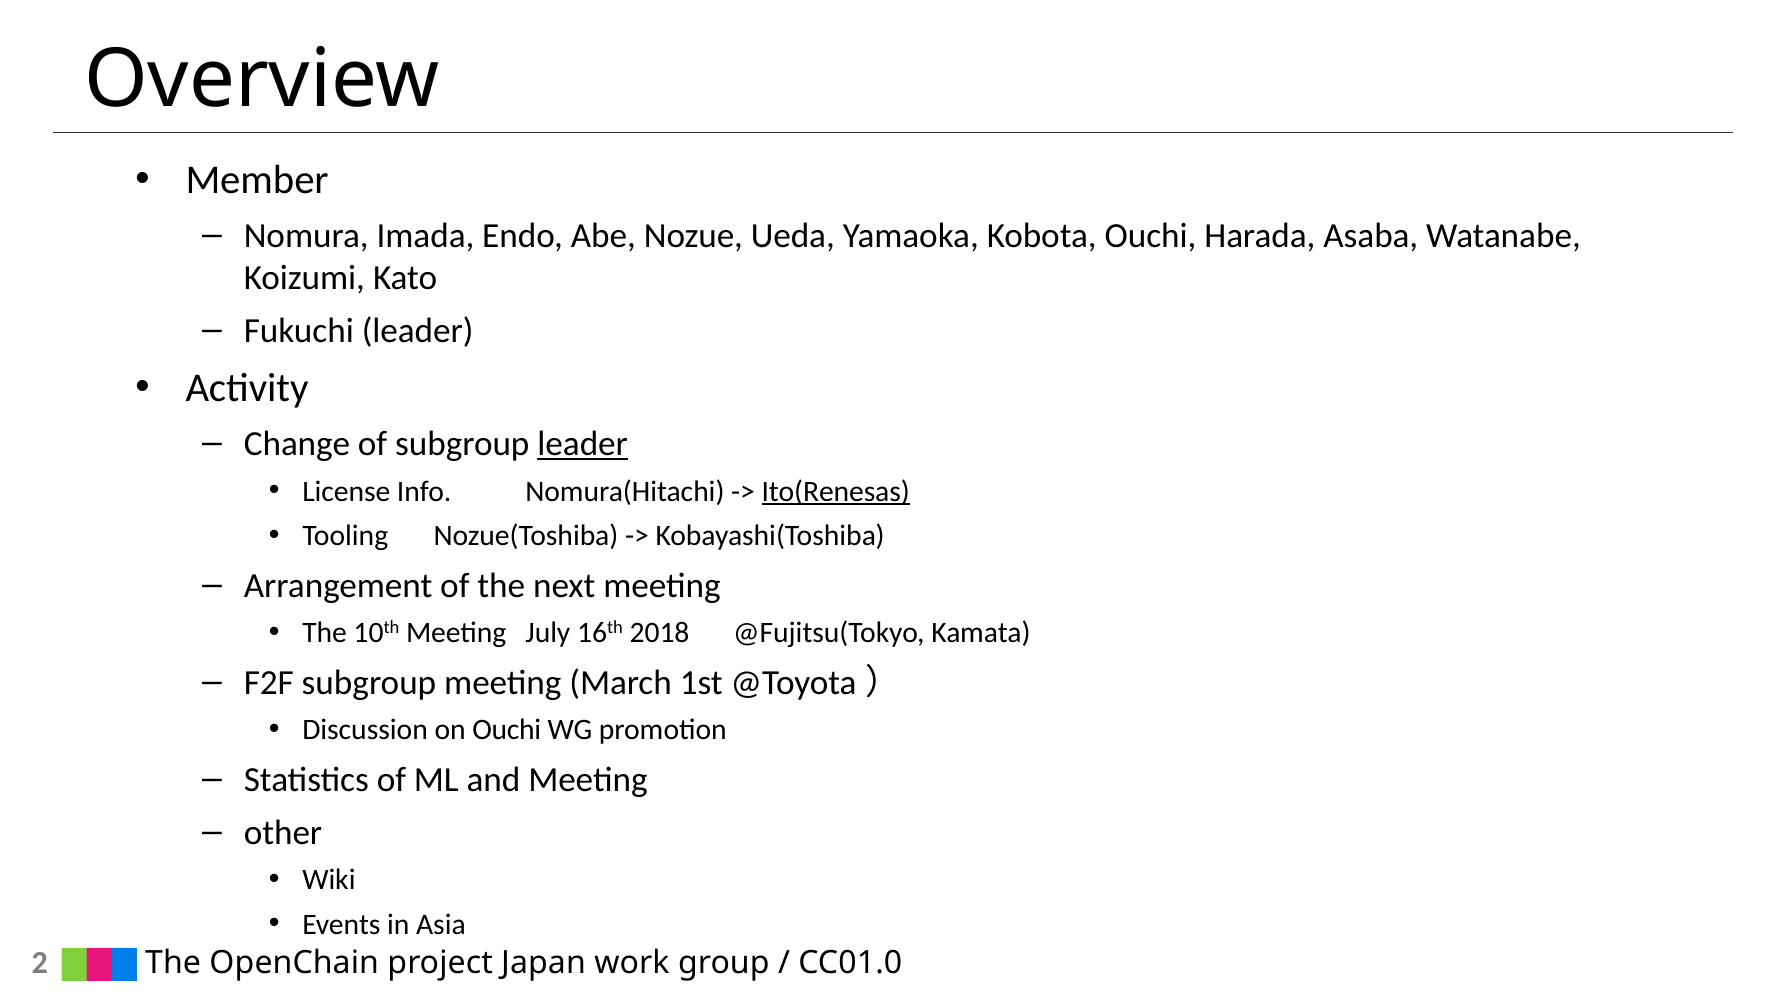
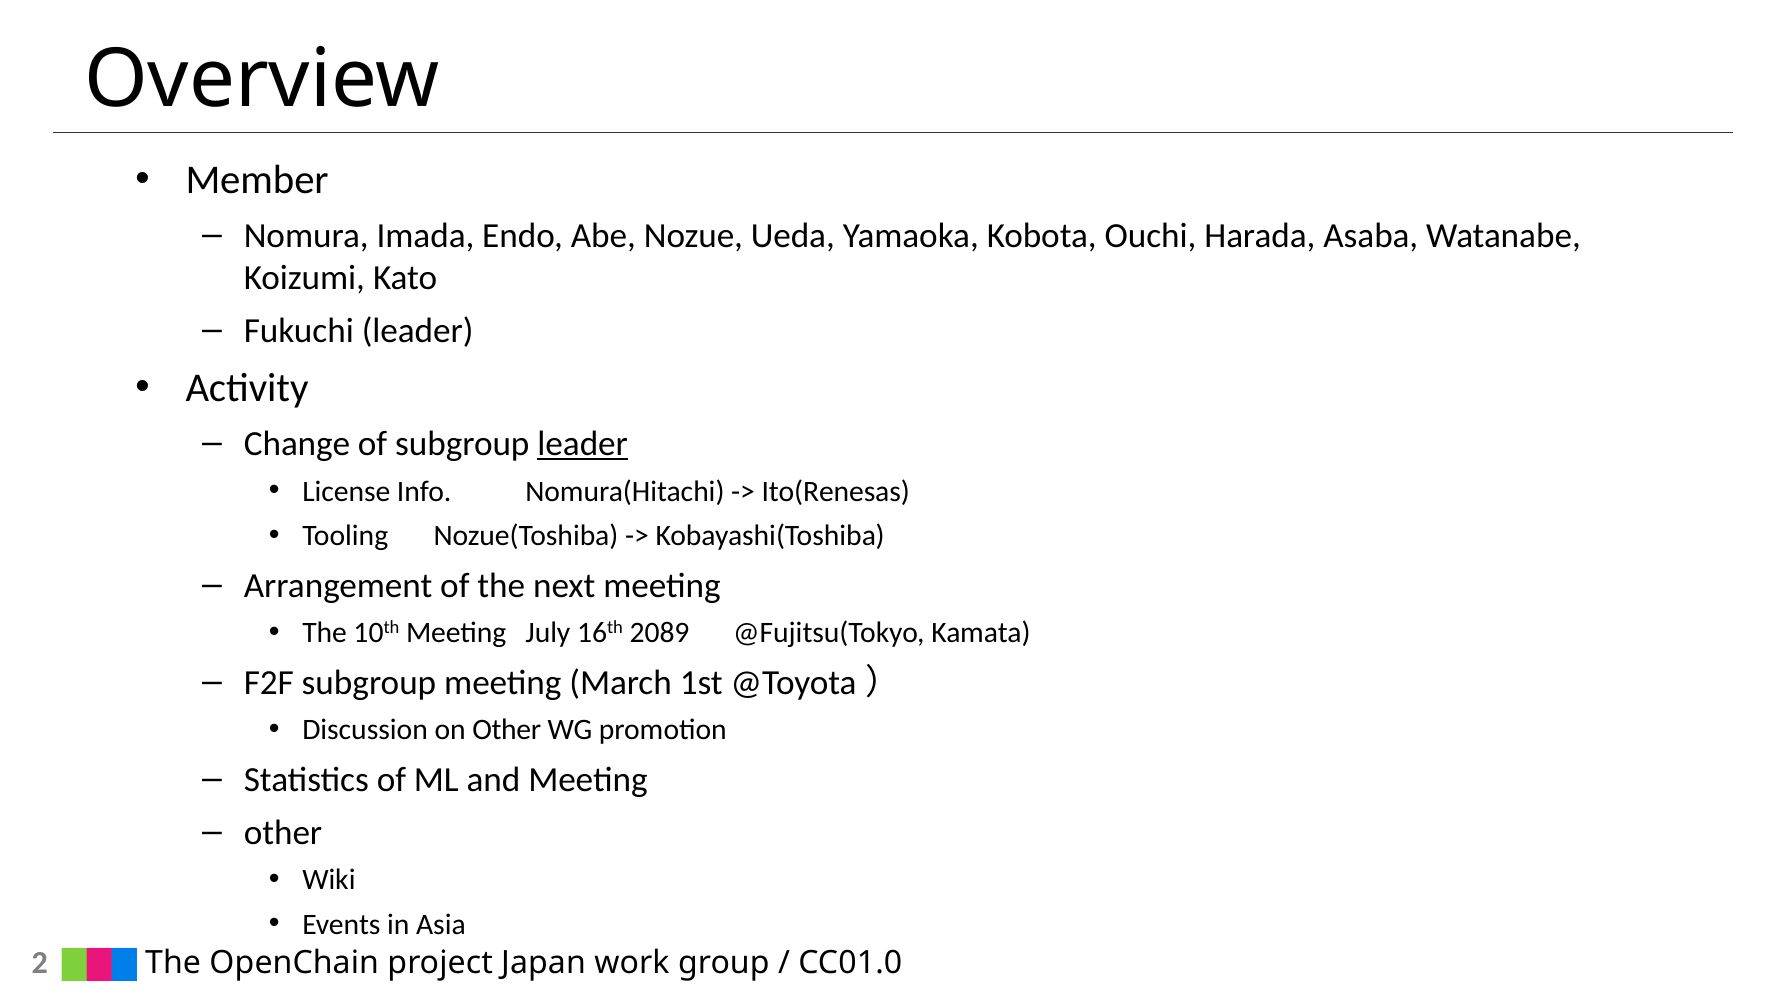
Ito(Renesas underline: present -> none (836, 492)
2018: 2018 -> 2089 (660, 633)
on Ouchi: Ouchi -> Other (507, 730)
